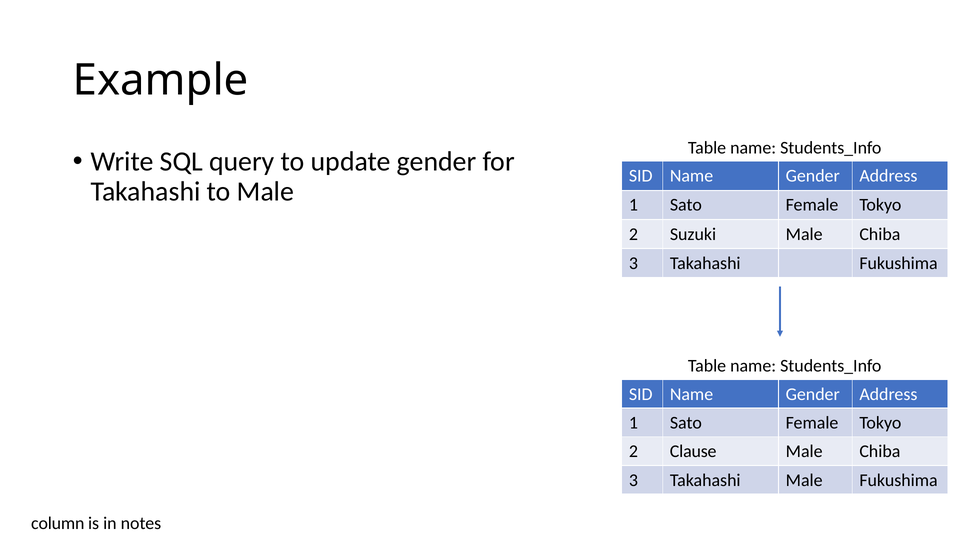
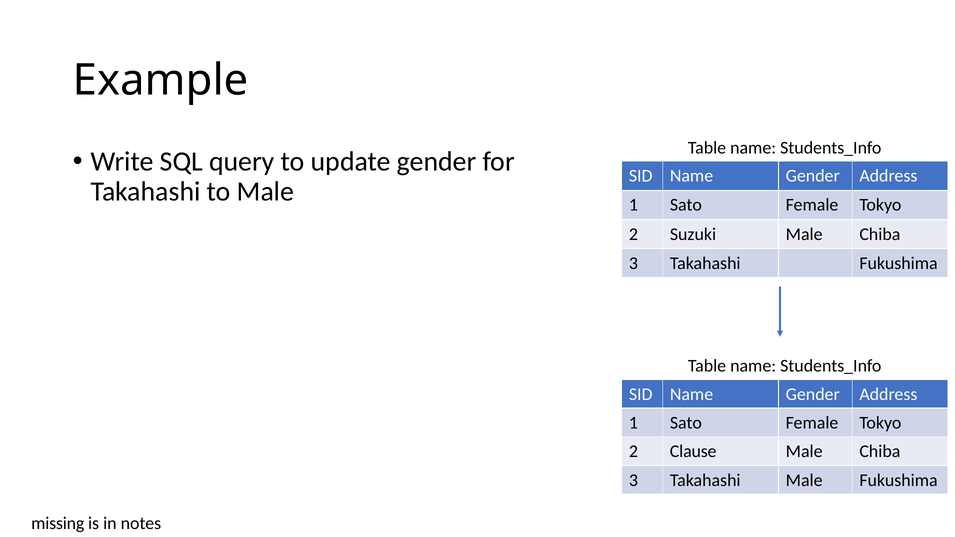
column: column -> missing (58, 524)
